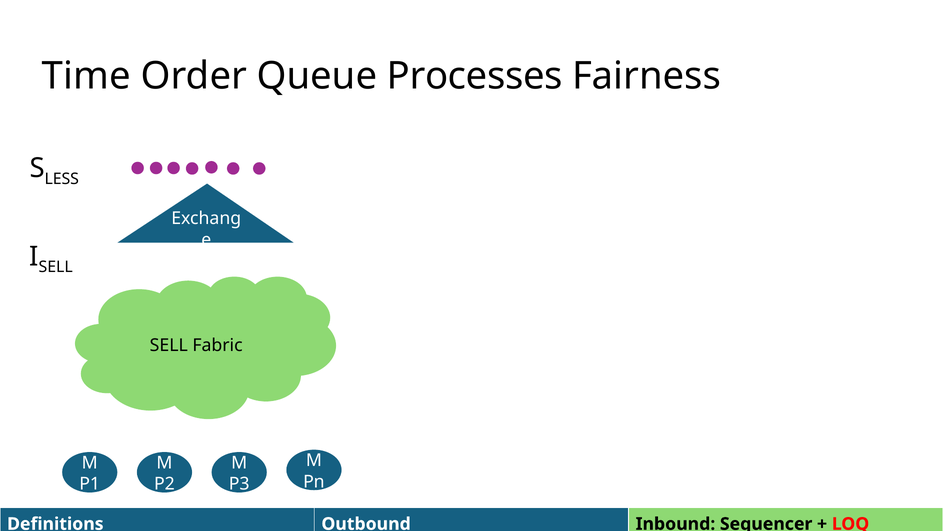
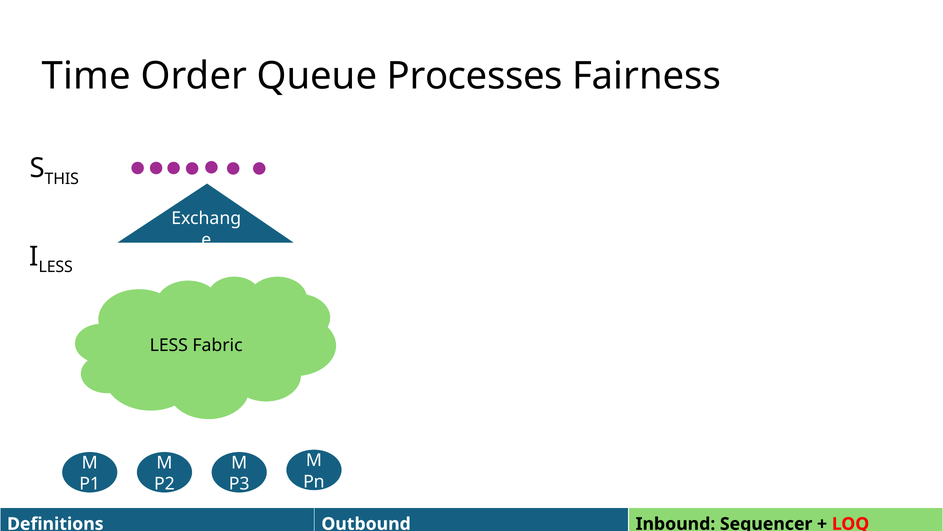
LESS: LESS -> THIS (62, 179)
SELL: SELL -> LESS (56, 267)
SELL: SELL -> LESS (169, 345)
